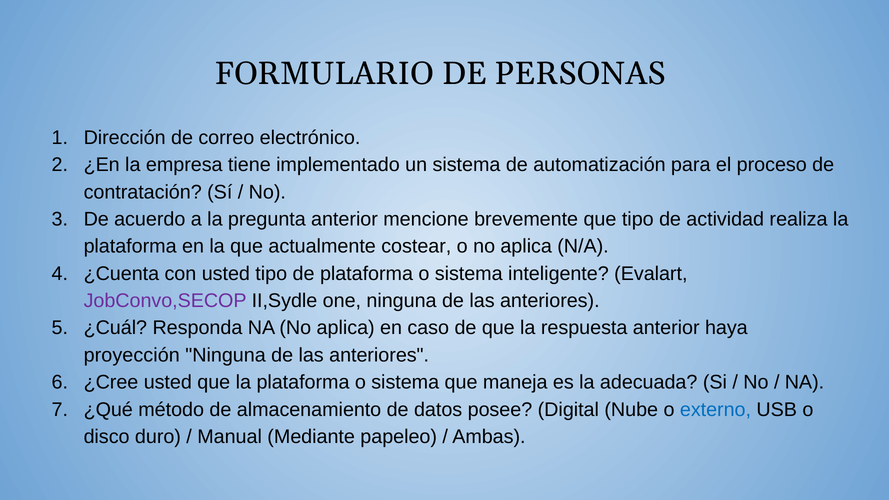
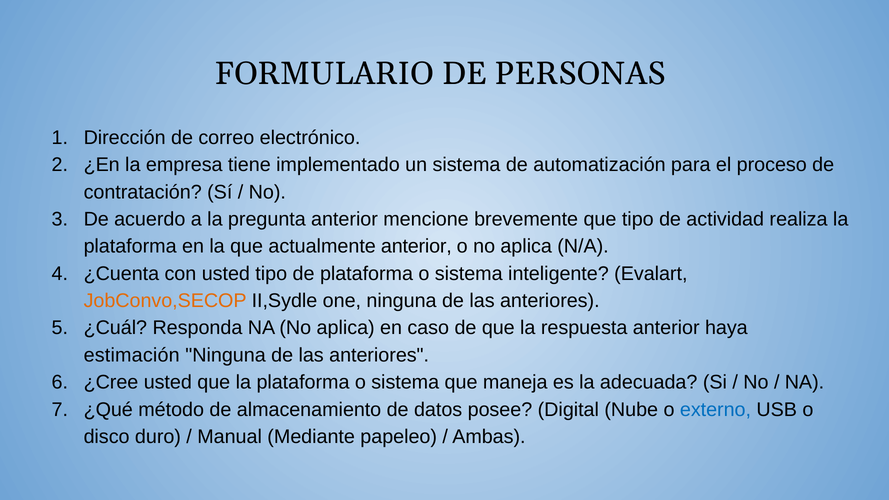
actualmente costear: costear -> anterior (416, 246)
JobConvo,SECOP colour: purple -> orange (165, 301)
proyección: proyección -> estimación (132, 355)
